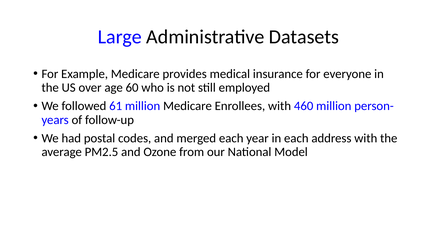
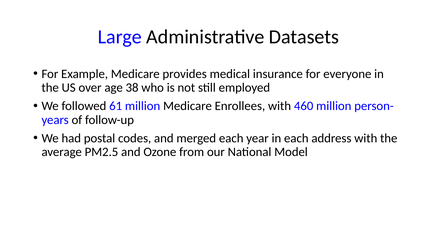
60: 60 -> 38 (132, 88)
